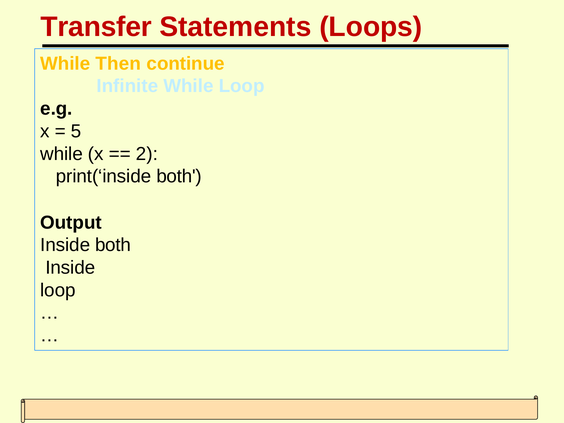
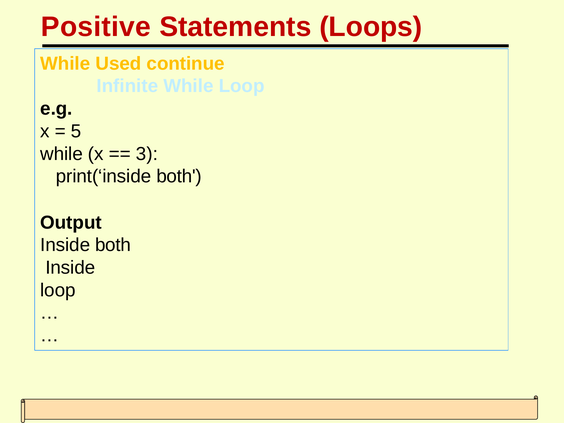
Transfer: Transfer -> Positive (96, 27)
Then: Then -> Used (118, 64)
2: 2 -> 3 (147, 154)
